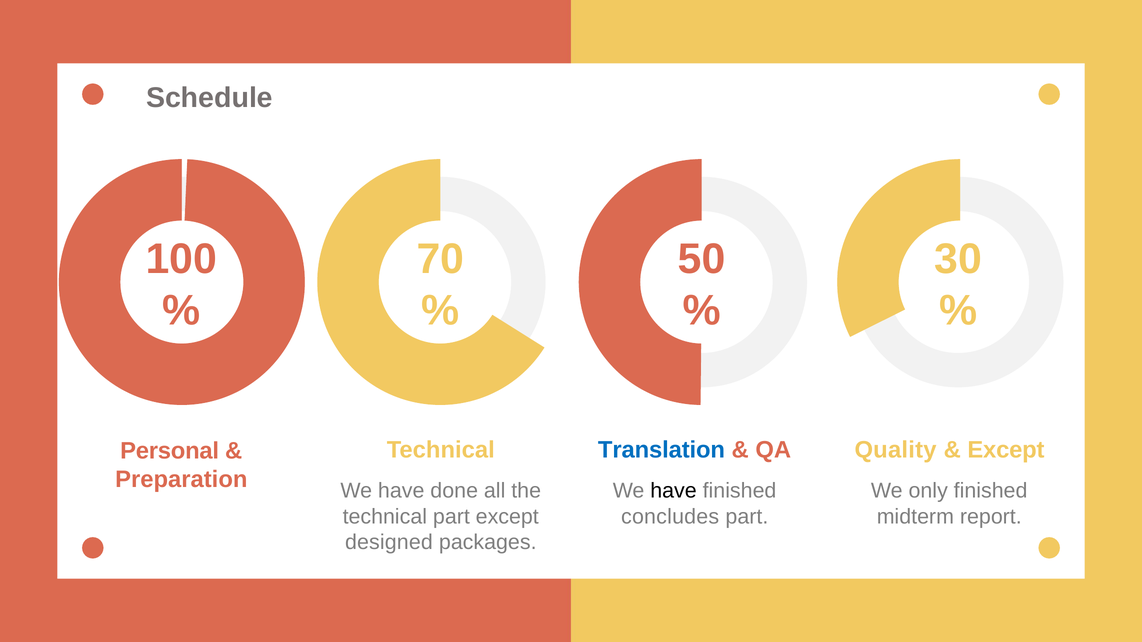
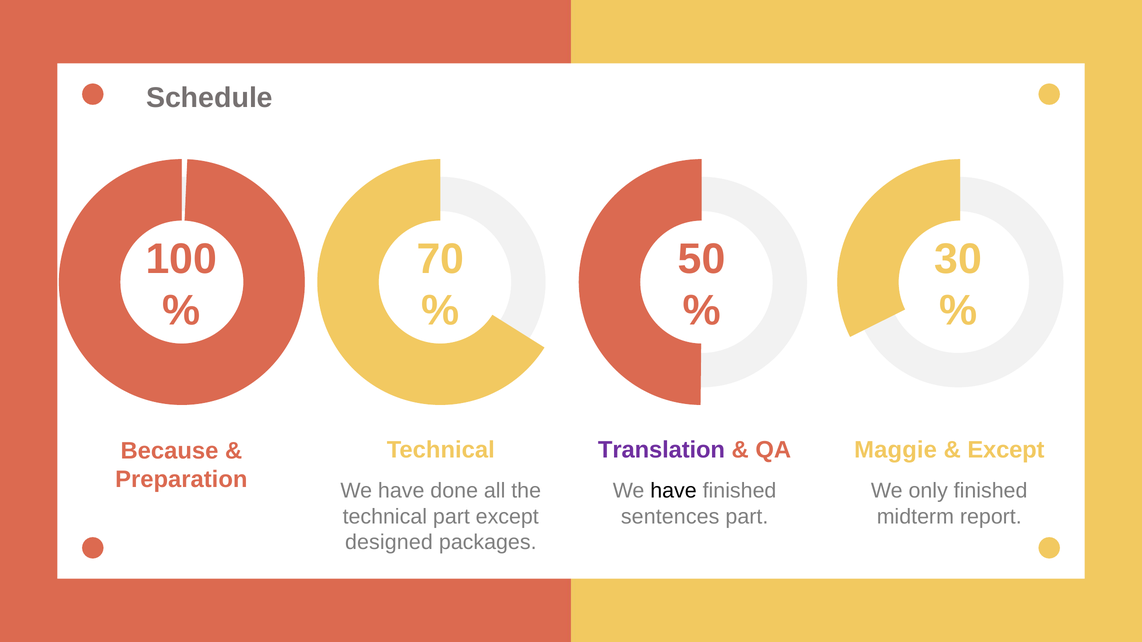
Translation colour: blue -> purple (661, 450)
Quality: Quality -> Maggie (896, 450)
Personal: Personal -> Because (169, 451)
concludes: concludes -> sentences (670, 517)
